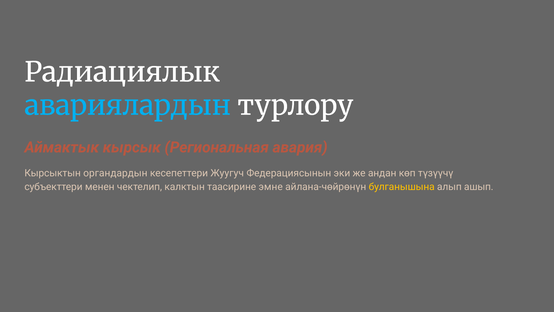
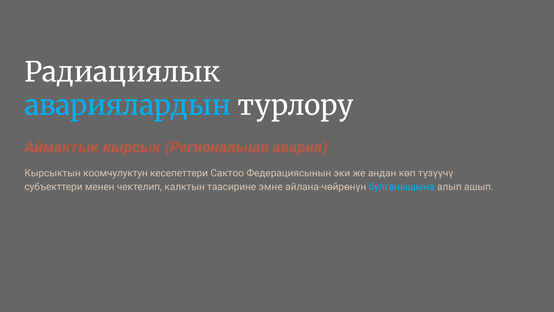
органдардын: органдардын -> коомчулуктун (115, 173)
Жуугуч: Жуугуч -> Сактоо (227, 173)
булганышына colour: yellow -> light blue (402, 187)
